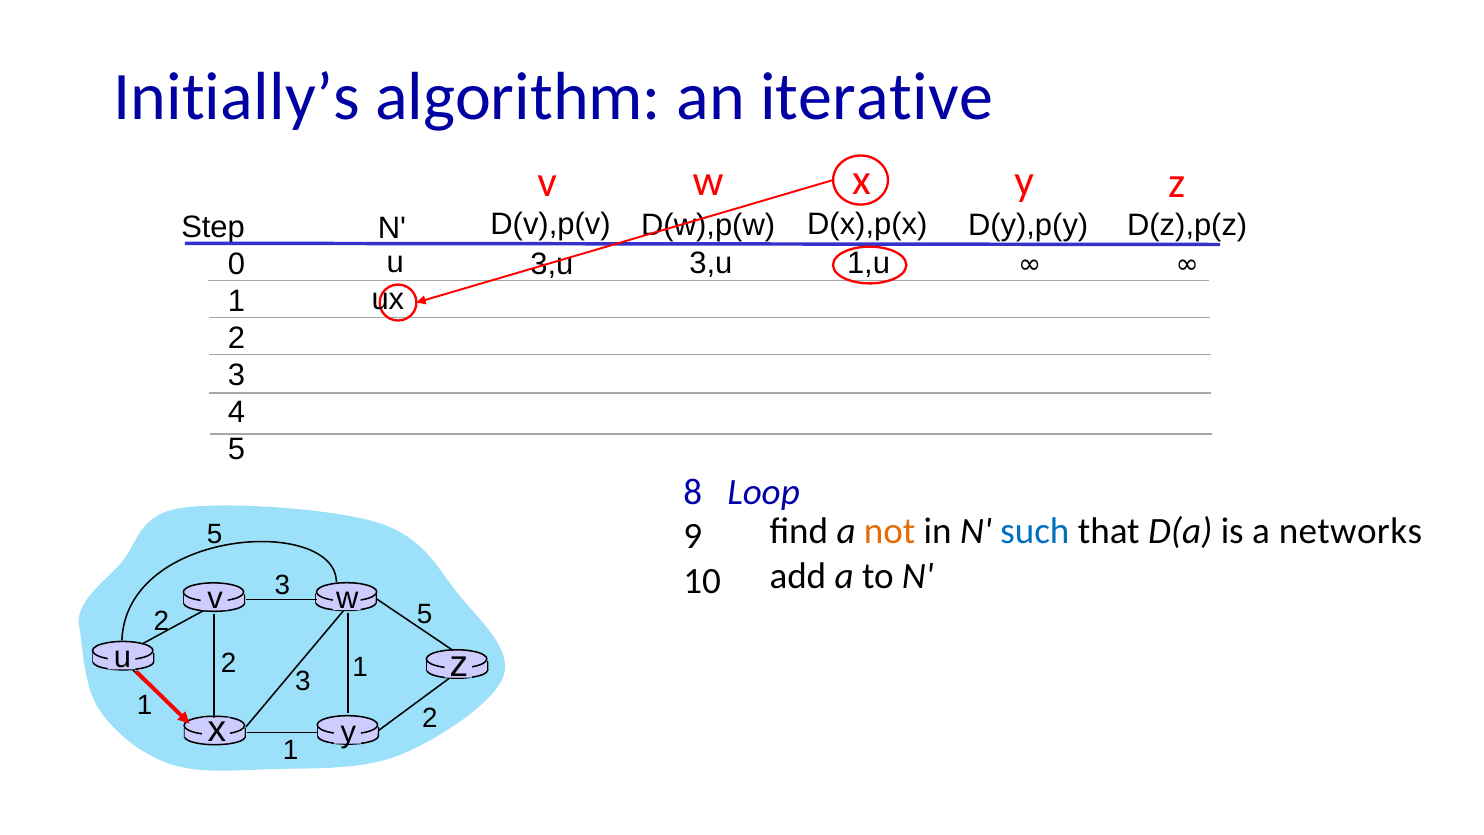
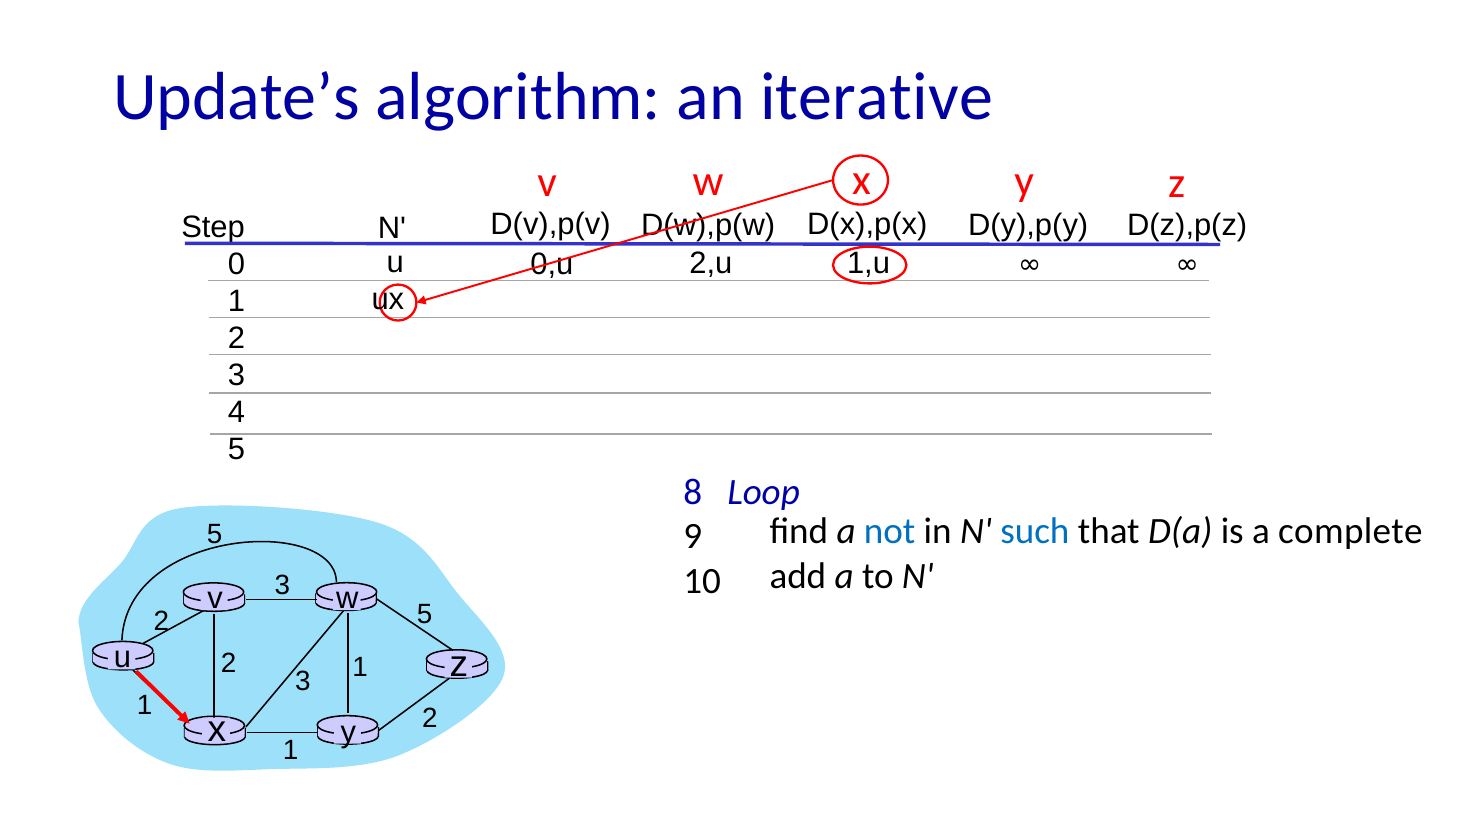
Initially’s: Initially’s -> Update’s (237, 97)
3,u: 3,u -> 2,u (711, 264)
3,u: 3,u -> 0,u (552, 264)
not colour: orange -> blue (890, 531)
networks: networks -> complete (1350, 531)
